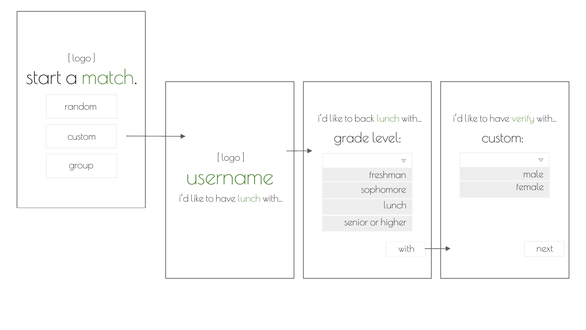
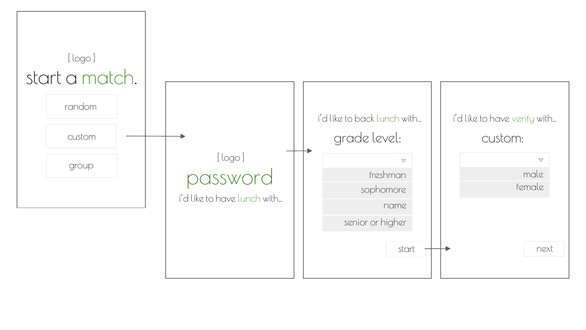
username: username -> password (230, 177)
lunch: lunch -> name (395, 205)
with: with -> start (407, 249)
